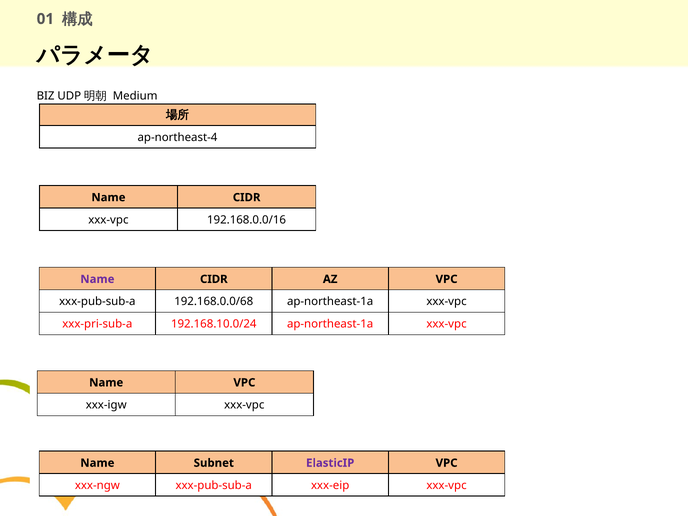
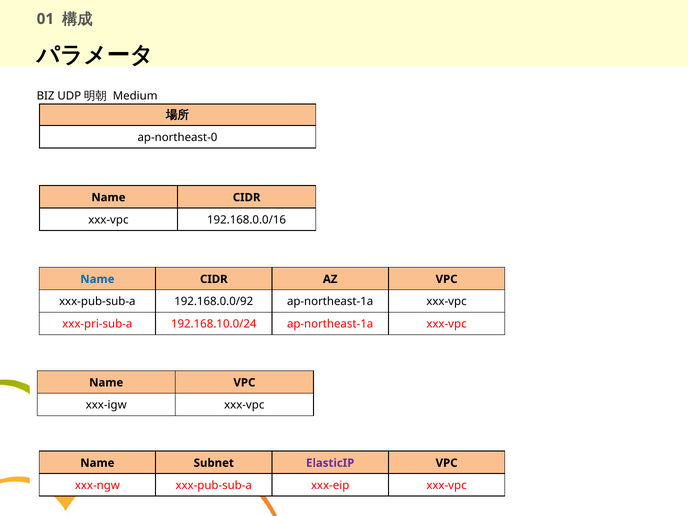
ap-northeast-4: ap-northeast-4 -> ap-northeast-0 (177, 137)
Name colour: purple -> blue (97, 279)
192.168.0.0/68: 192.168.0.0/68 -> 192.168.0.0/92 (214, 302)
